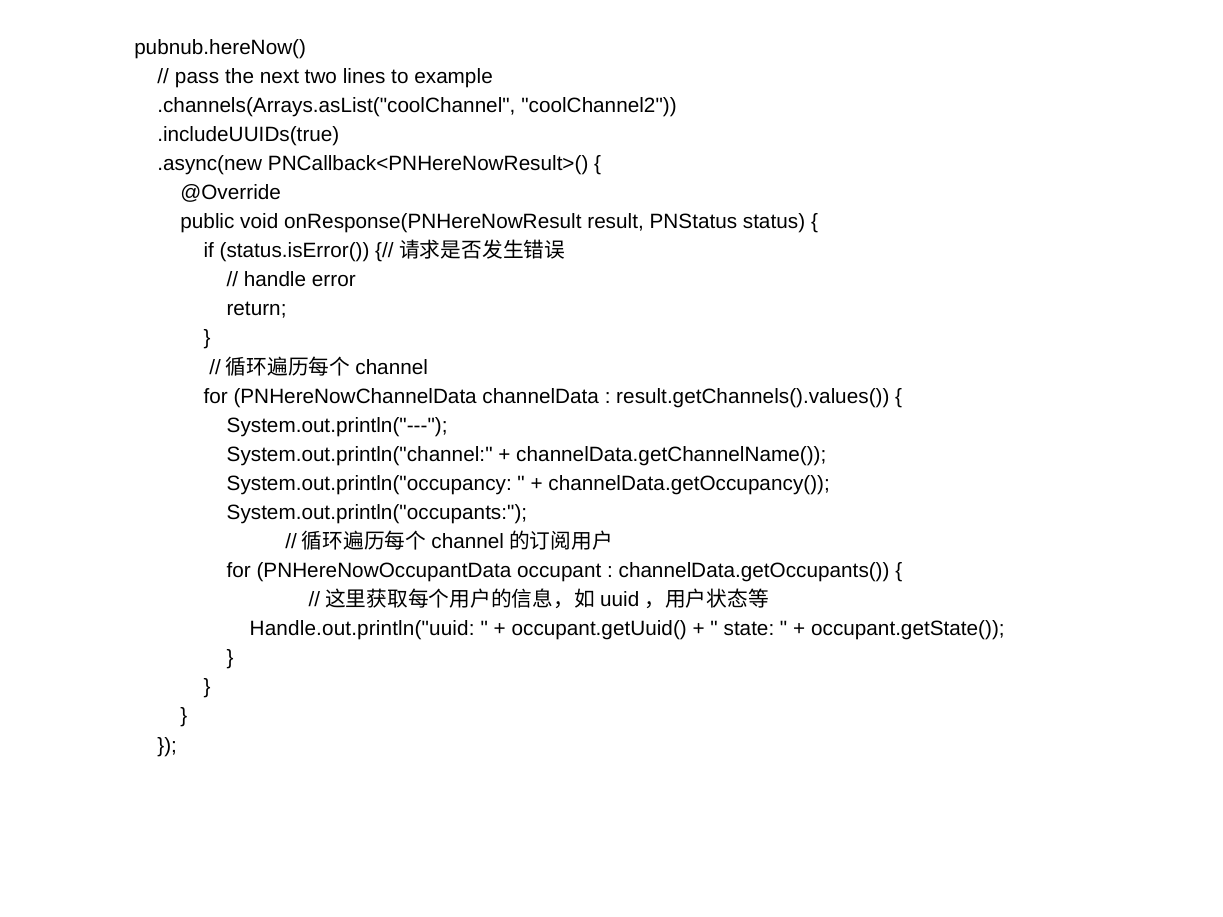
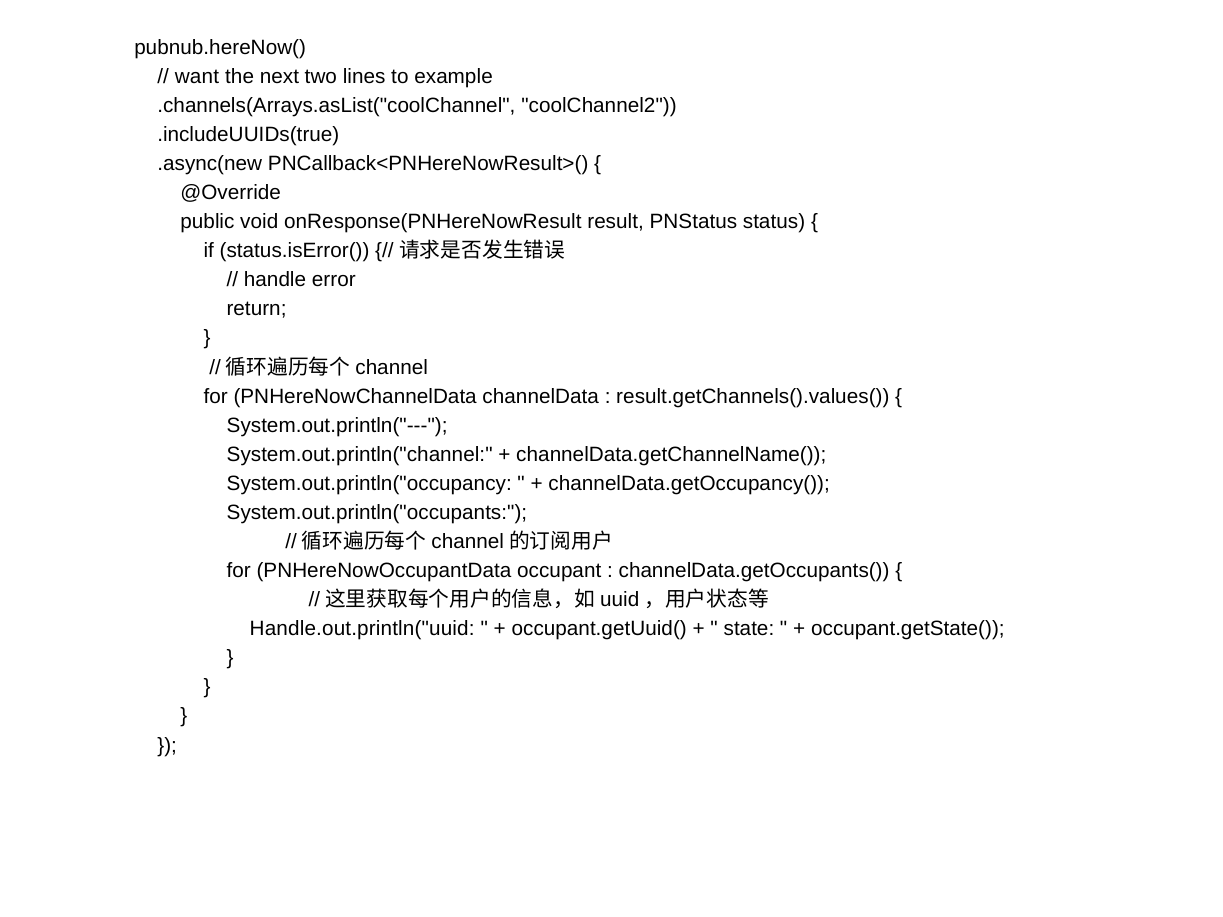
pass: pass -> want (197, 77)
